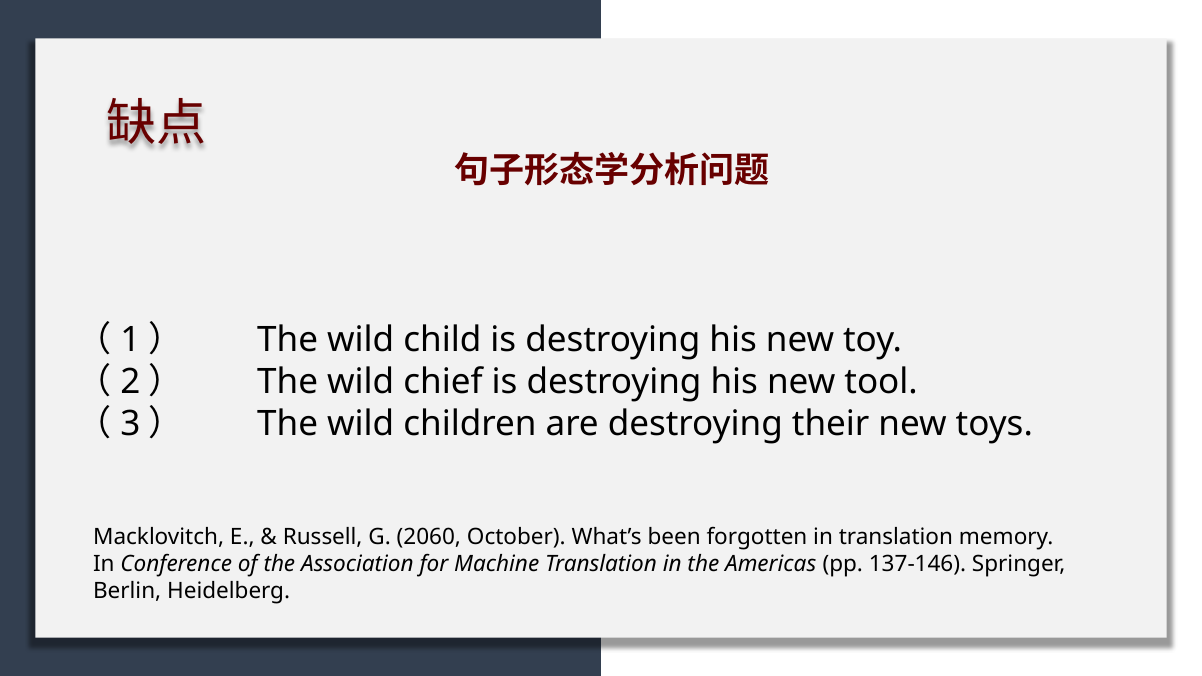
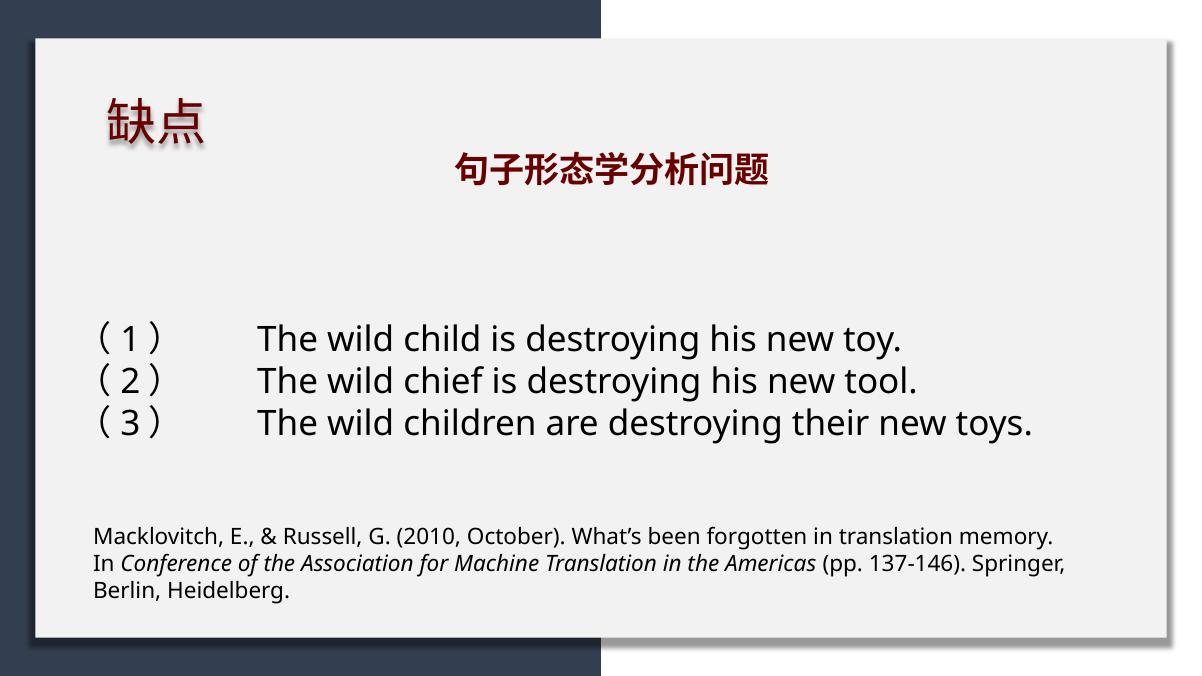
2060: 2060 -> 2010 (429, 537)
